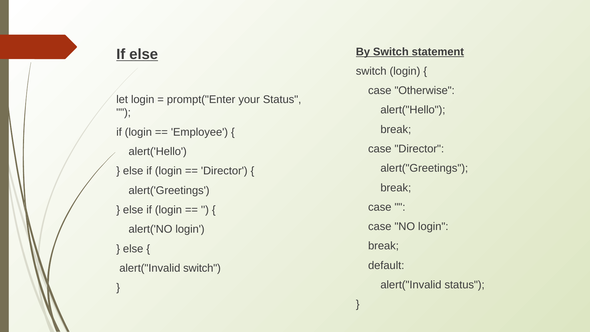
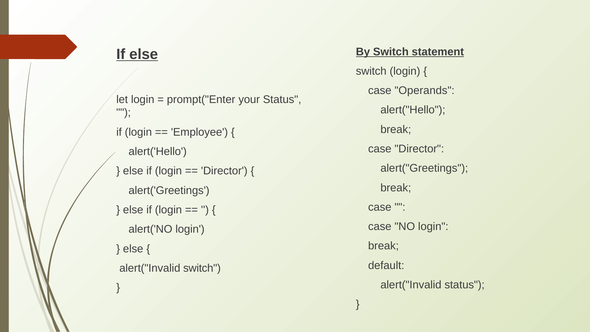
Otherwise: Otherwise -> Operands (425, 91)
